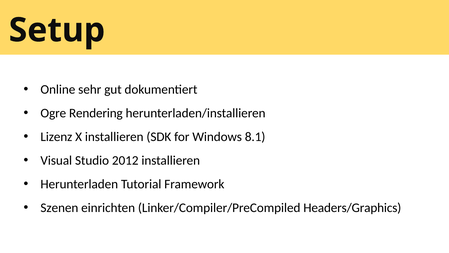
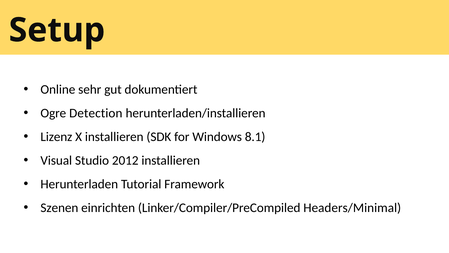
Rendering: Rendering -> Detection (96, 113)
Headers/Graphics: Headers/Graphics -> Headers/Minimal (352, 207)
